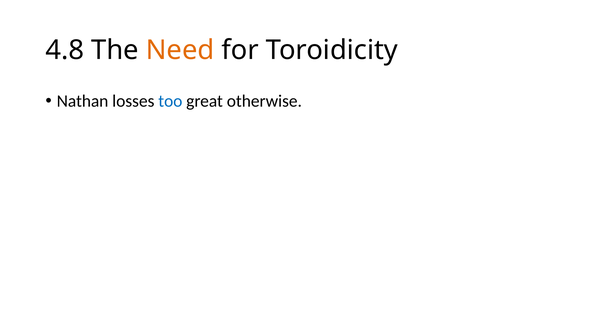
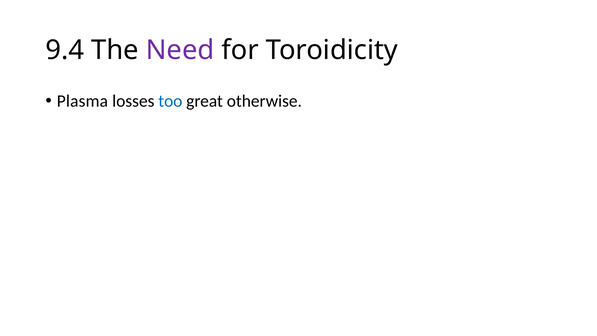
4.8: 4.8 -> 9.4 (65, 50)
Need colour: orange -> purple (180, 50)
Nathan: Nathan -> Plasma (82, 101)
